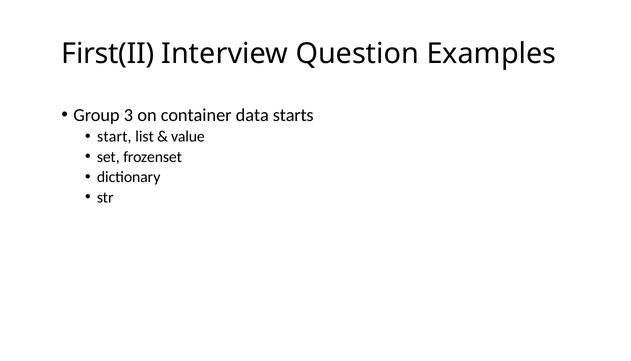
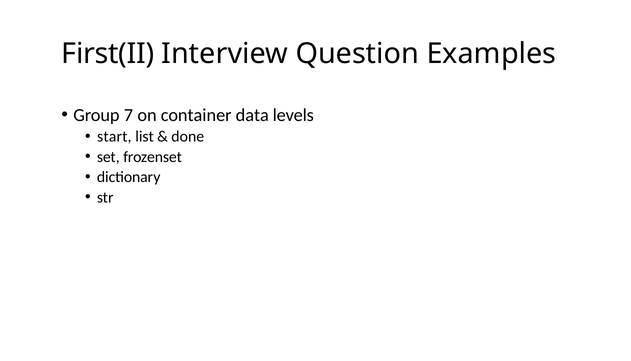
3: 3 -> 7 (128, 115)
starts: starts -> levels (293, 115)
value: value -> done (188, 137)
